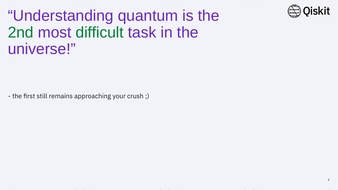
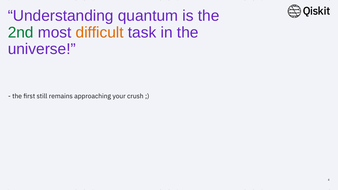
difficult colour: green -> orange (100, 32)
